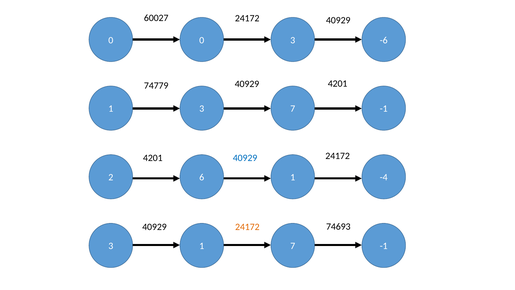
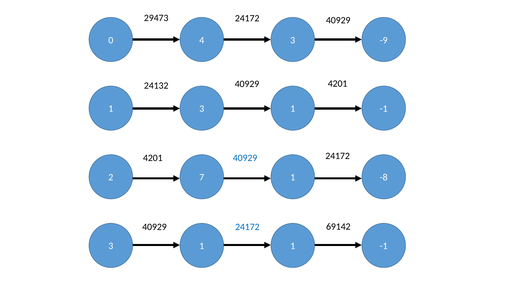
60027: 60027 -> 29473 (156, 18)
0 0: 0 -> 4 (202, 40)
-6: -6 -> -9 (384, 40)
74779: 74779 -> 24132 (156, 86)
1 3 7: 7 -> 1 (293, 109)
6: 6 -> 7 (202, 177)
-4: -4 -> -8 (384, 177)
74693: 74693 -> 69142 (338, 227)
24172 colour: orange -> blue (247, 227)
1 7: 7 -> 1 (293, 246)
